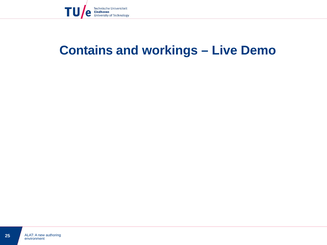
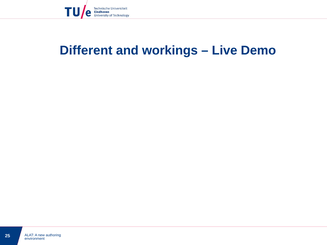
Contains: Contains -> Different (86, 51)
